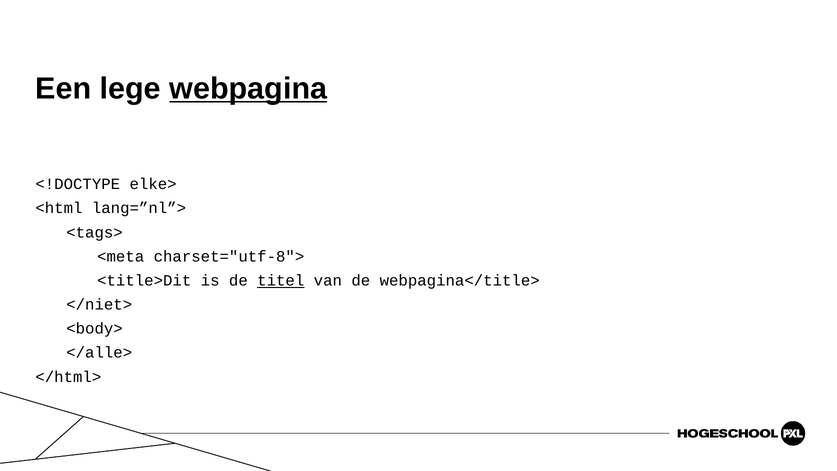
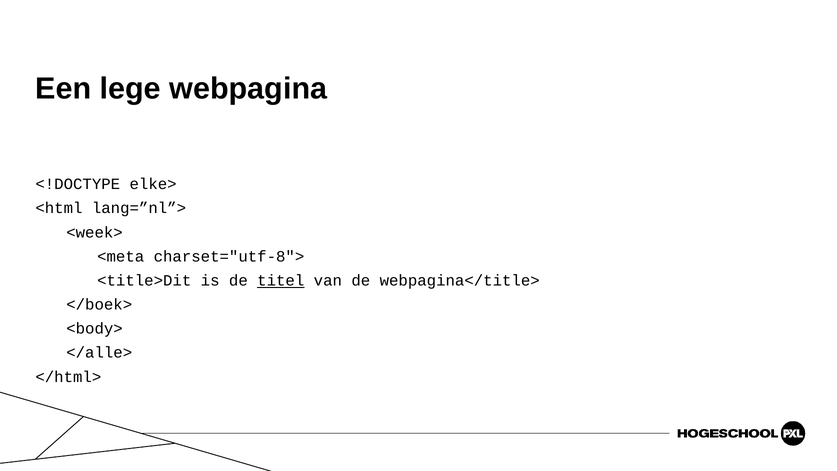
webpagina underline: present -> none (248, 89)
<tags>: <tags> -> <week> (95, 232)
</niet>: </niet> -> </boek> (99, 304)
